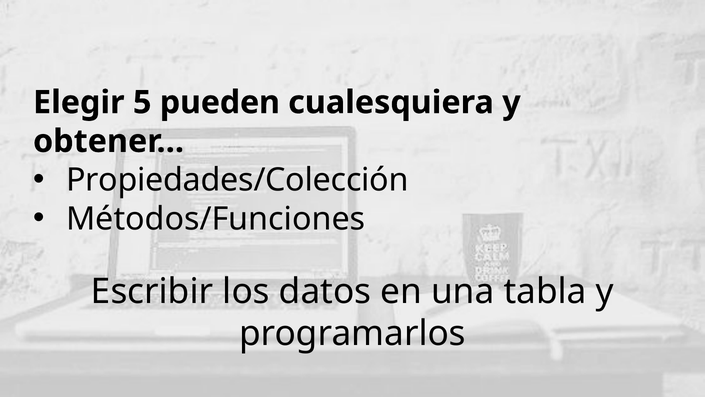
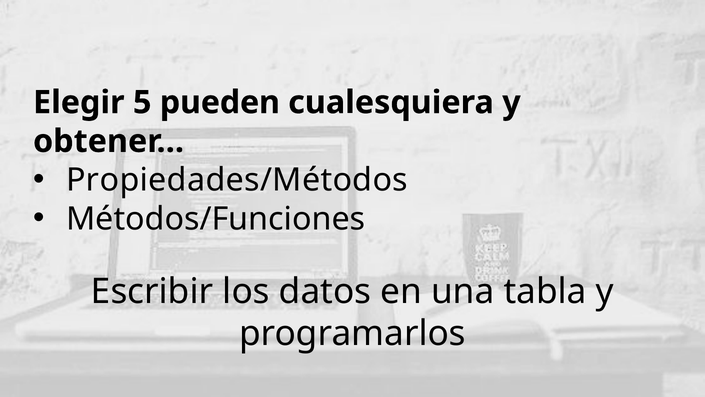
Propiedades/Colección: Propiedades/Colección -> Propiedades/Métodos (237, 180)
